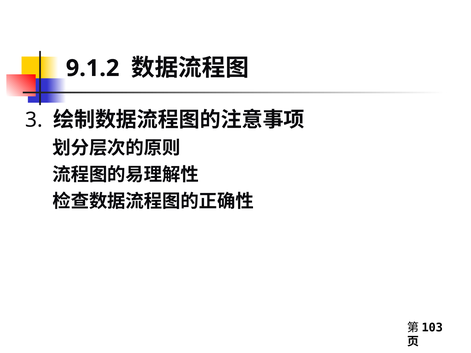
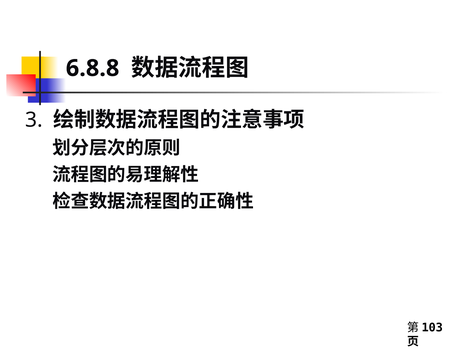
9.1.2: 9.1.2 -> 6.8.8 (93, 68)
